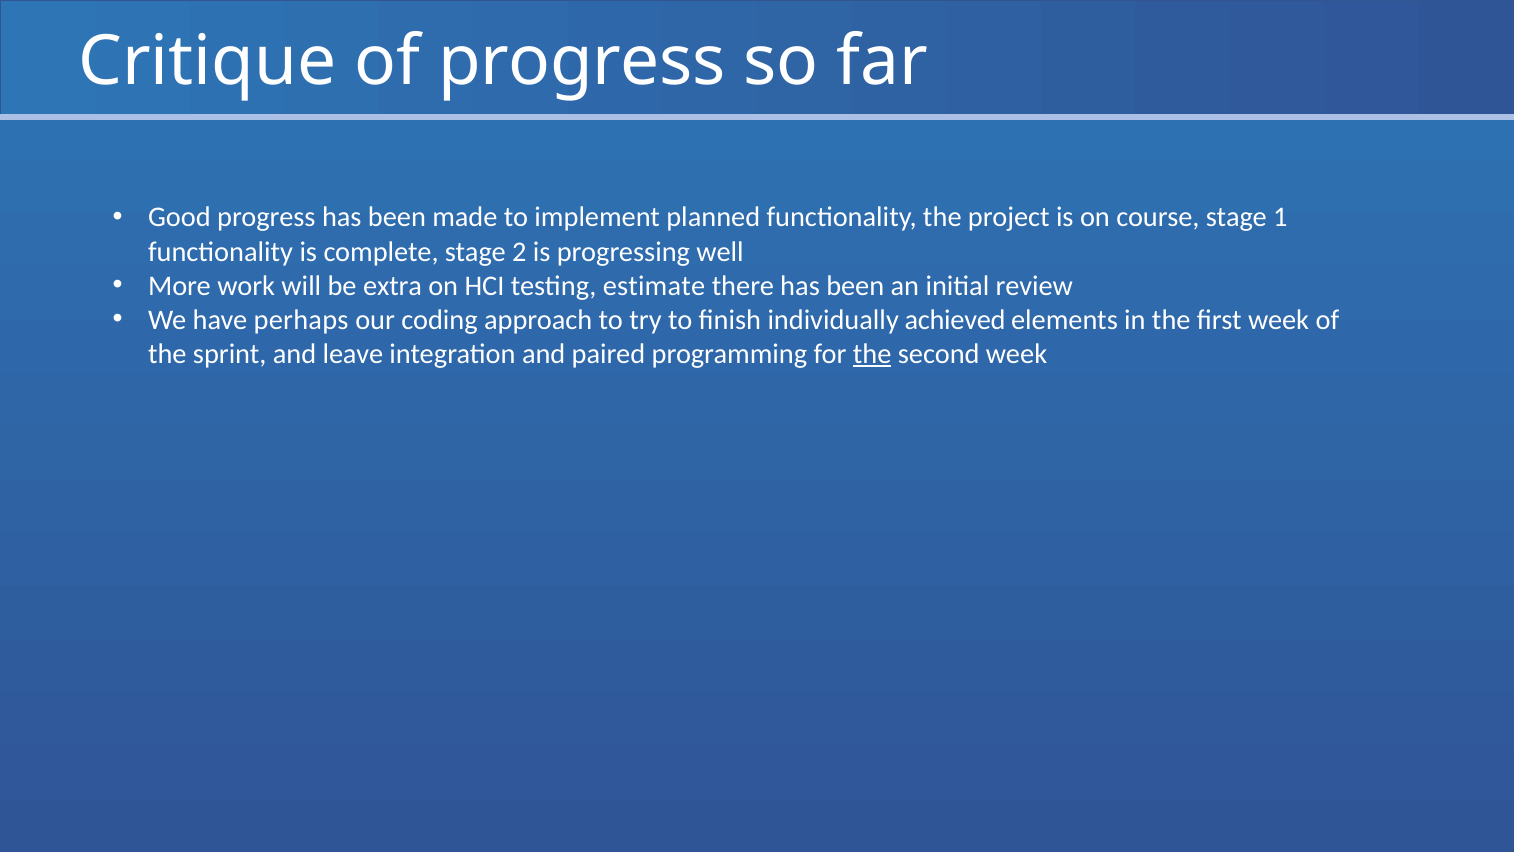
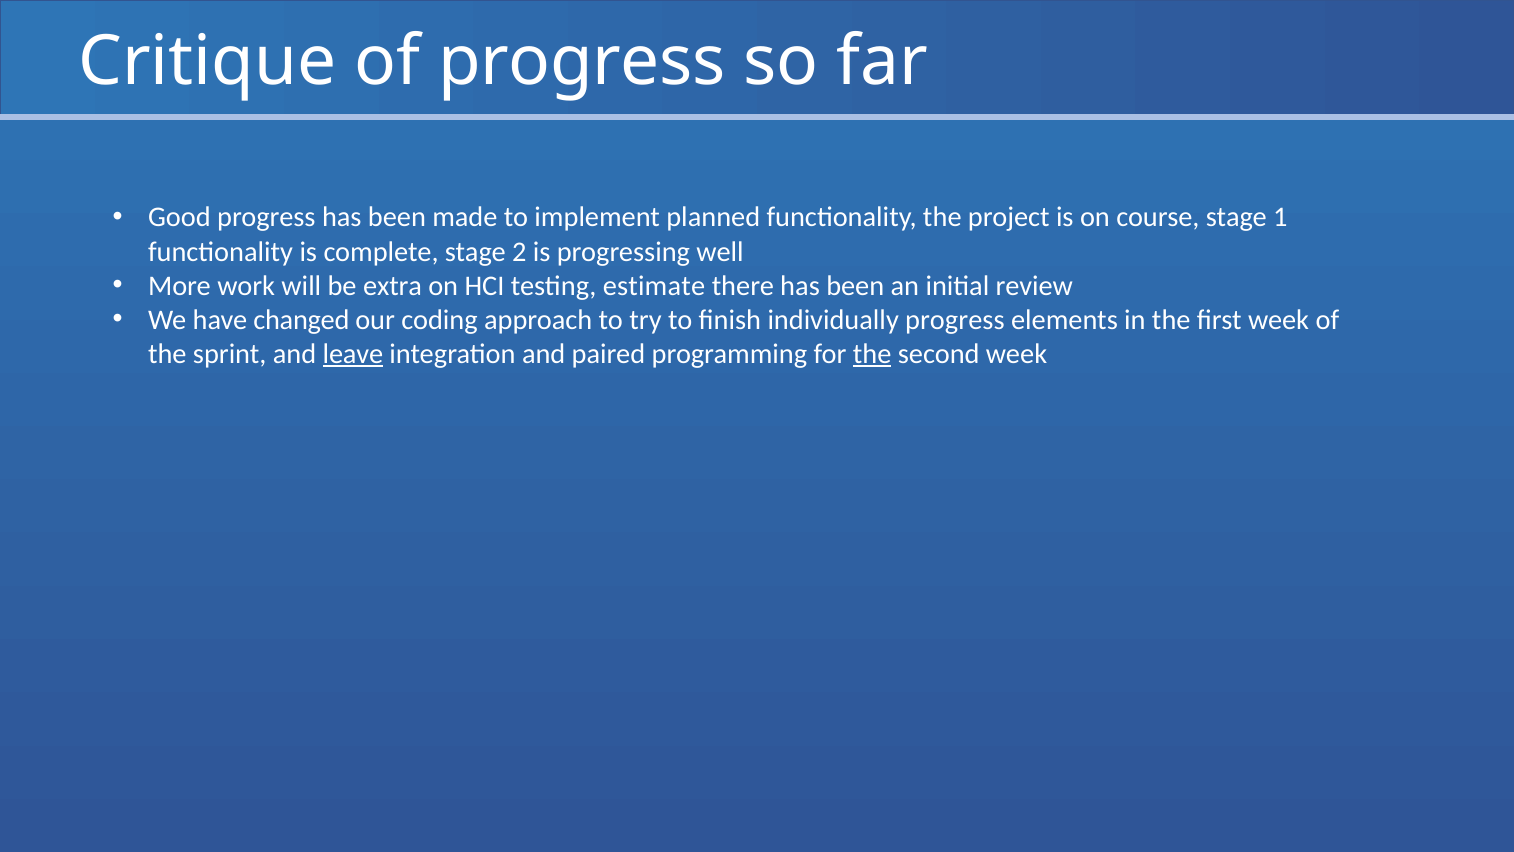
perhaps: perhaps -> changed (301, 320)
individually achieved: achieved -> progress (955, 320)
leave underline: none -> present (353, 354)
